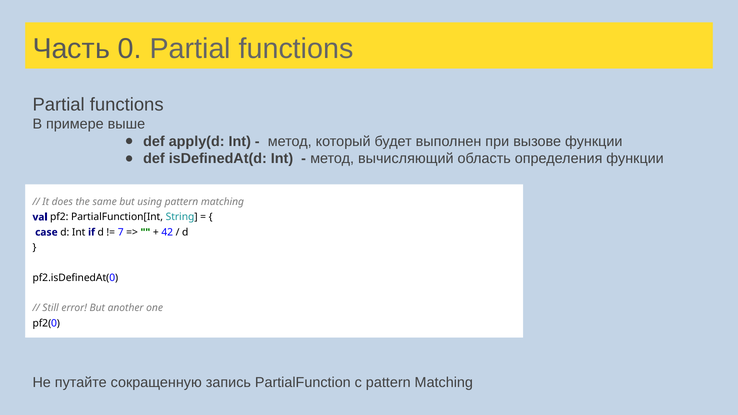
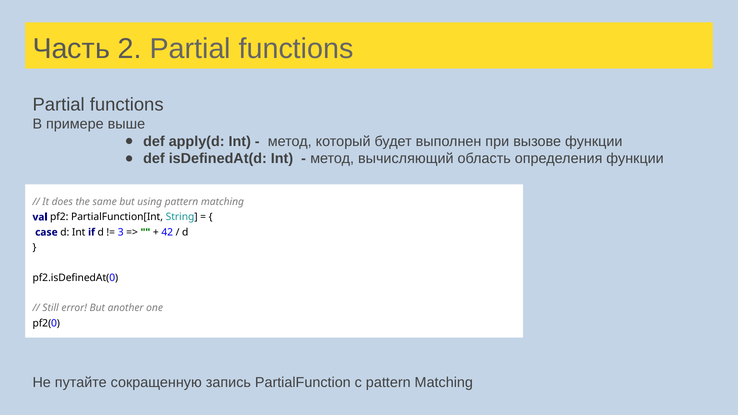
0: 0 -> 2 (130, 49)
7: 7 -> 3 (121, 232)
